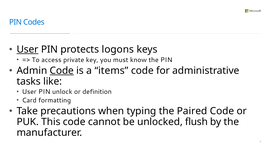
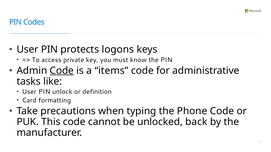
User underline: present -> none (28, 50)
Paired: Paired -> Phone (192, 111)
flush: flush -> back (196, 122)
